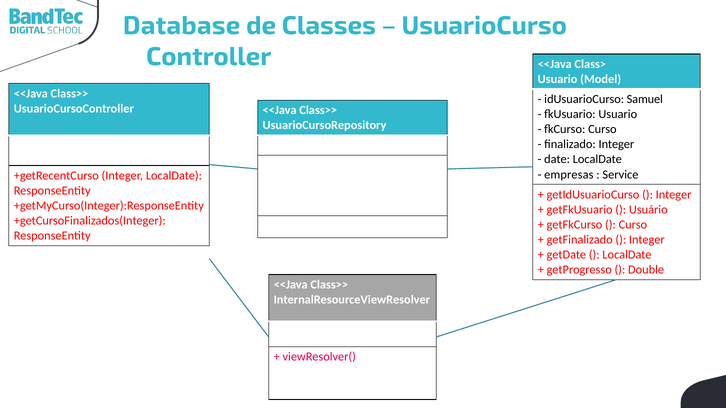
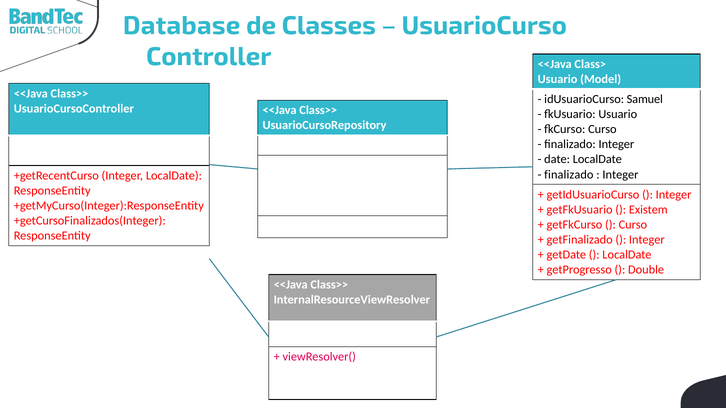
empresas: empresas -> finalizado (569, 175)
Service: Service -> Integer (620, 175)
Usuário: Usuário -> Existem (648, 210)
